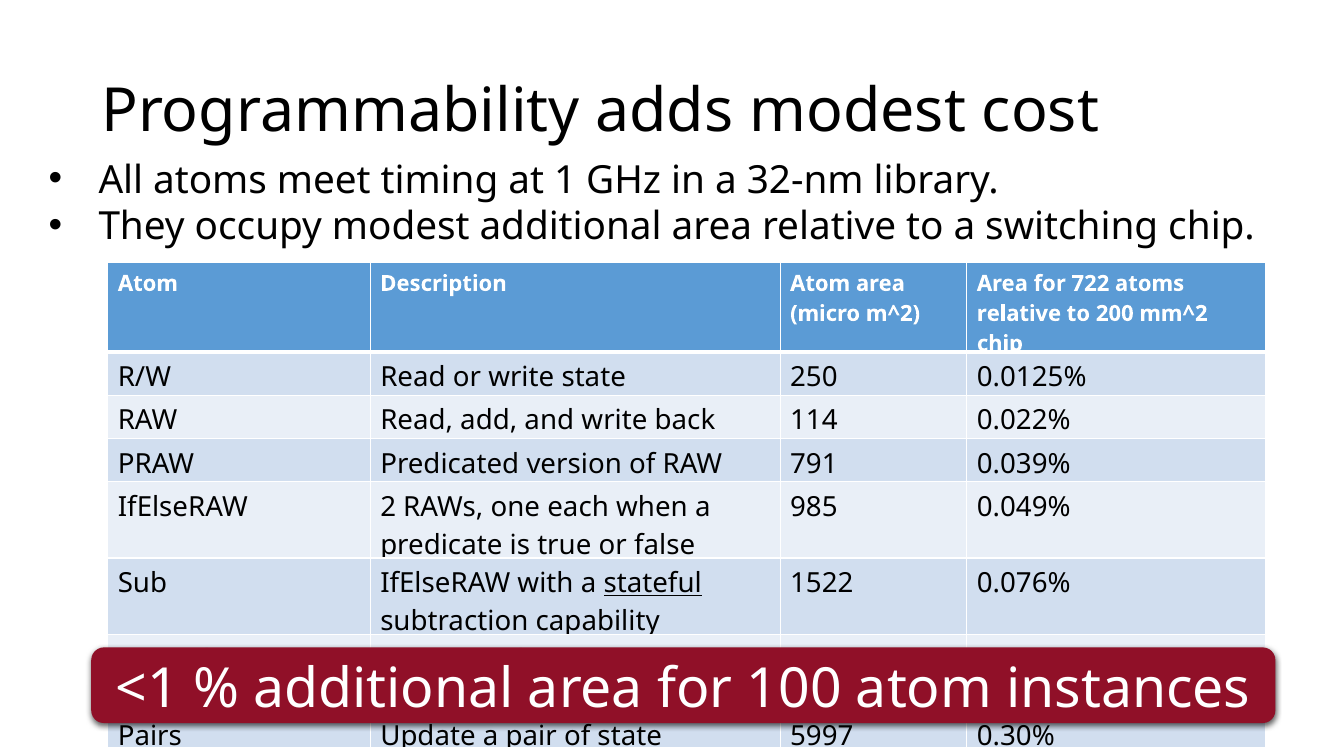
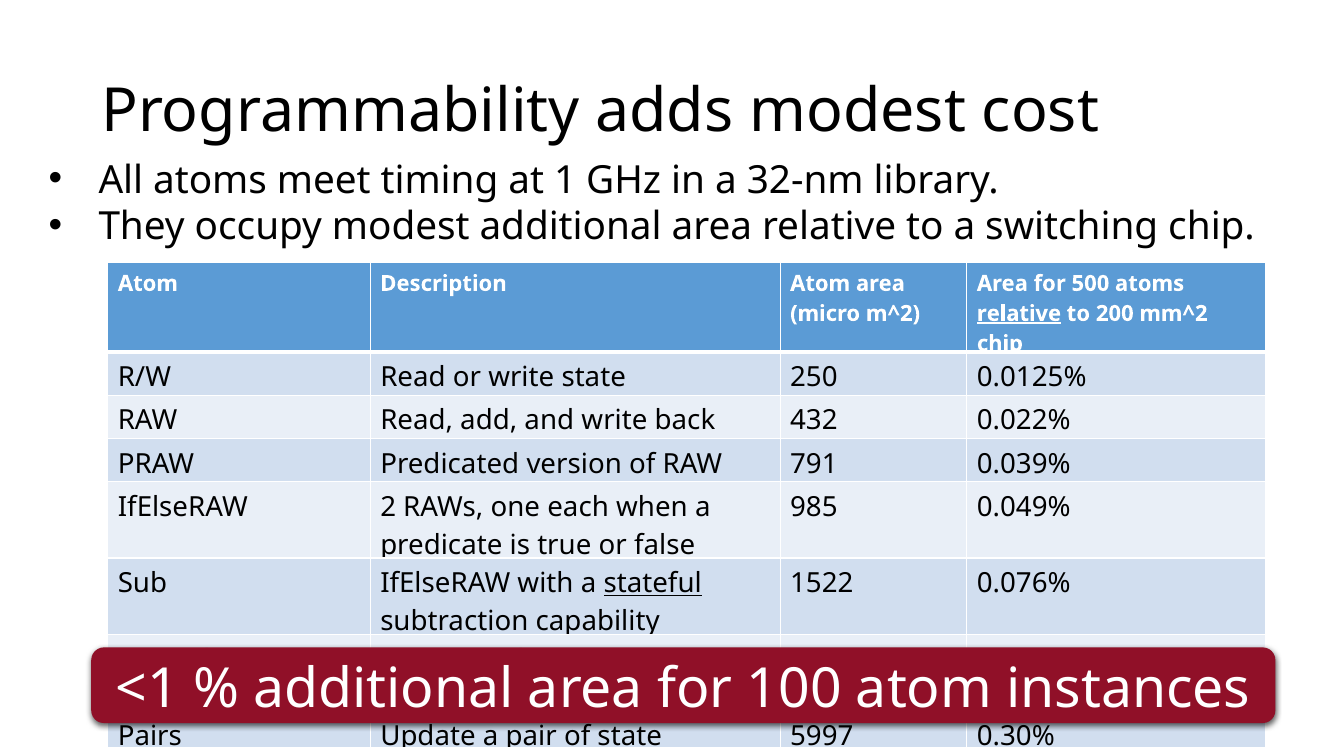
722: 722 -> 500 (1090, 284)
relative underline: none -> present (1019, 314)
114: 114 -> 432 (814, 421)
